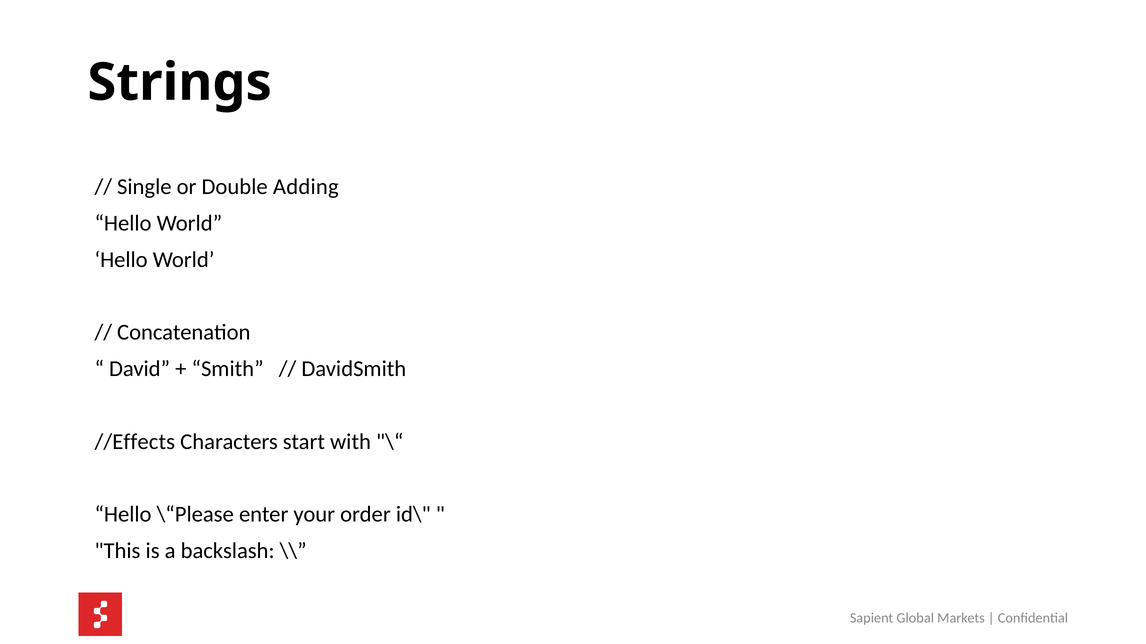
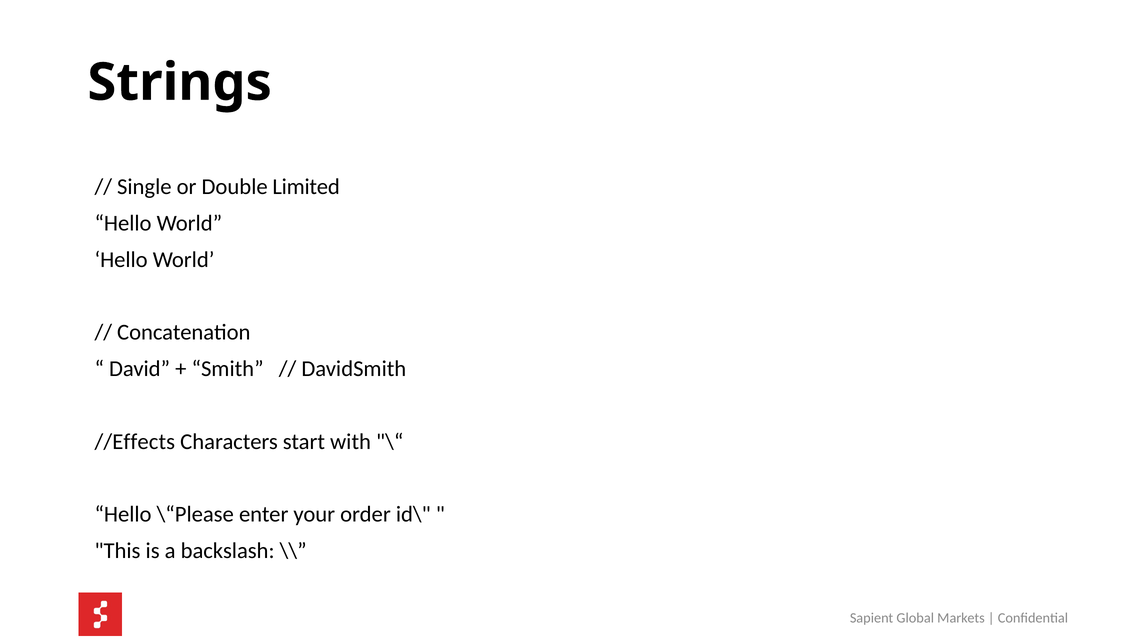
Adding: Adding -> Limited (306, 187)
